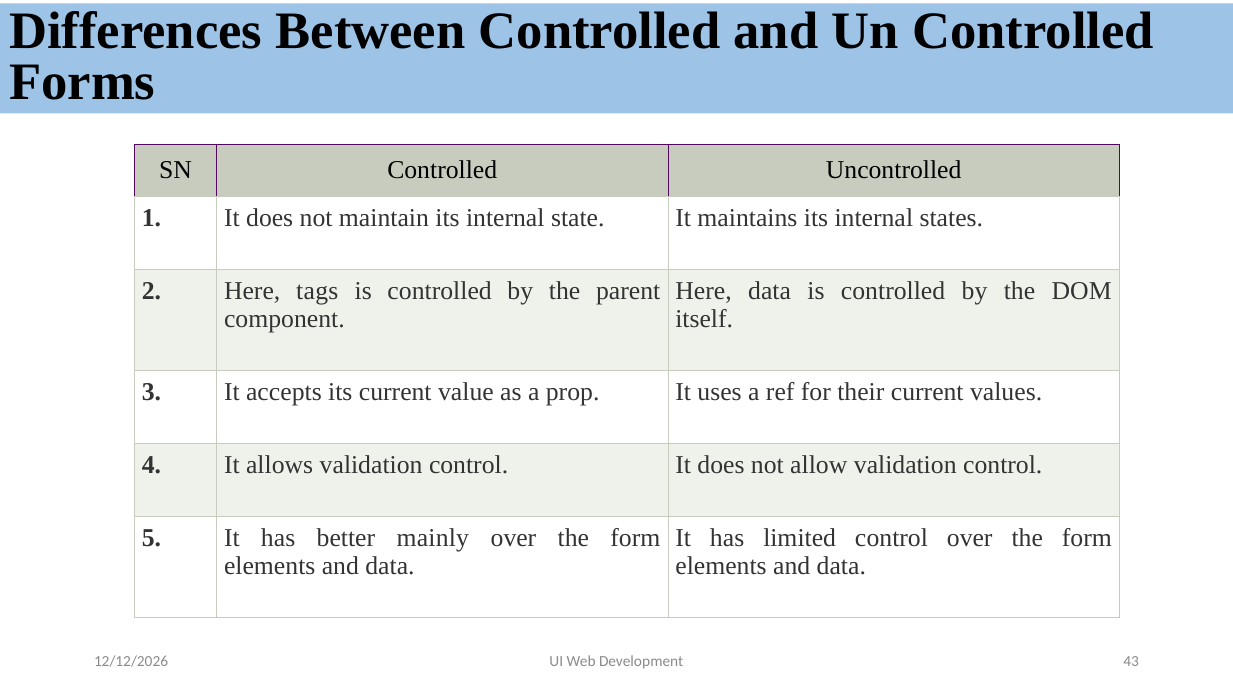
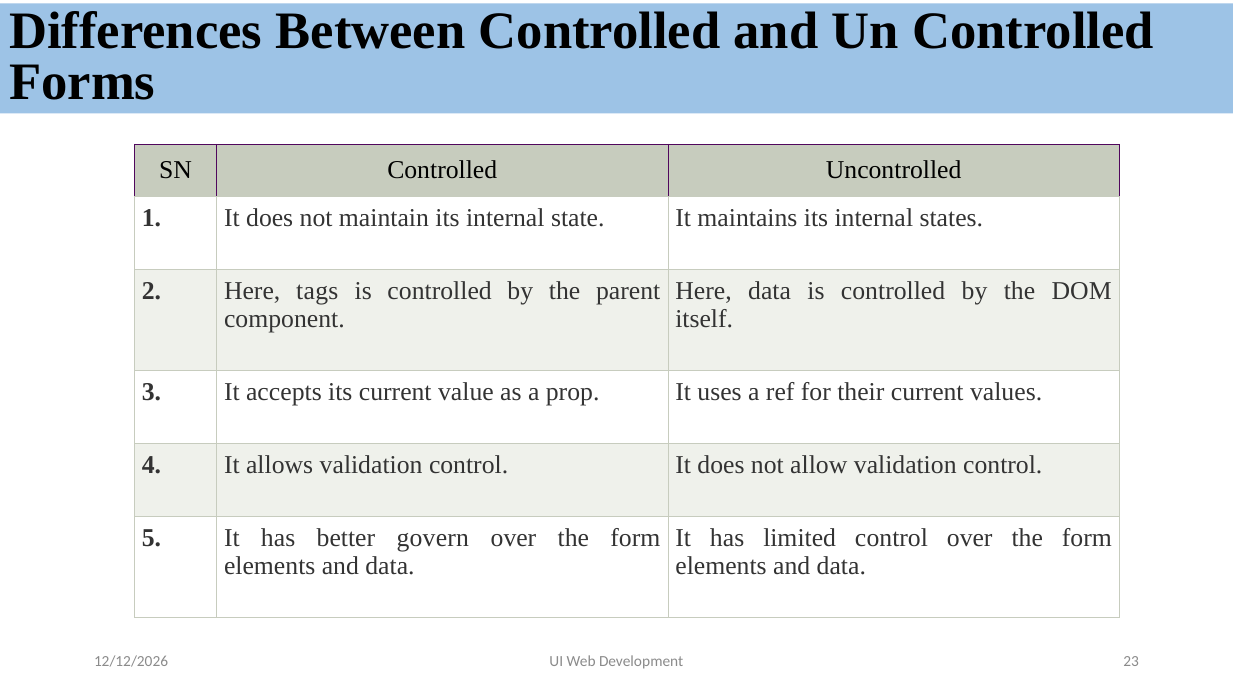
mainly: mainly -> govern (433, 538)
43: 43 -> 23 (1131, 662)
